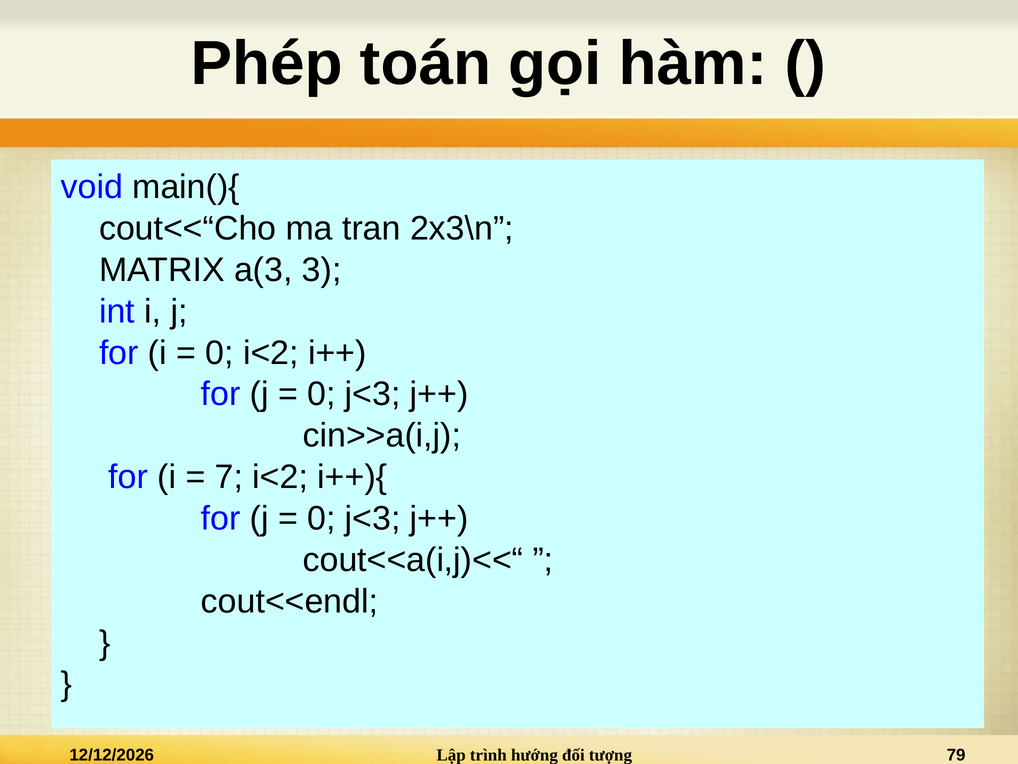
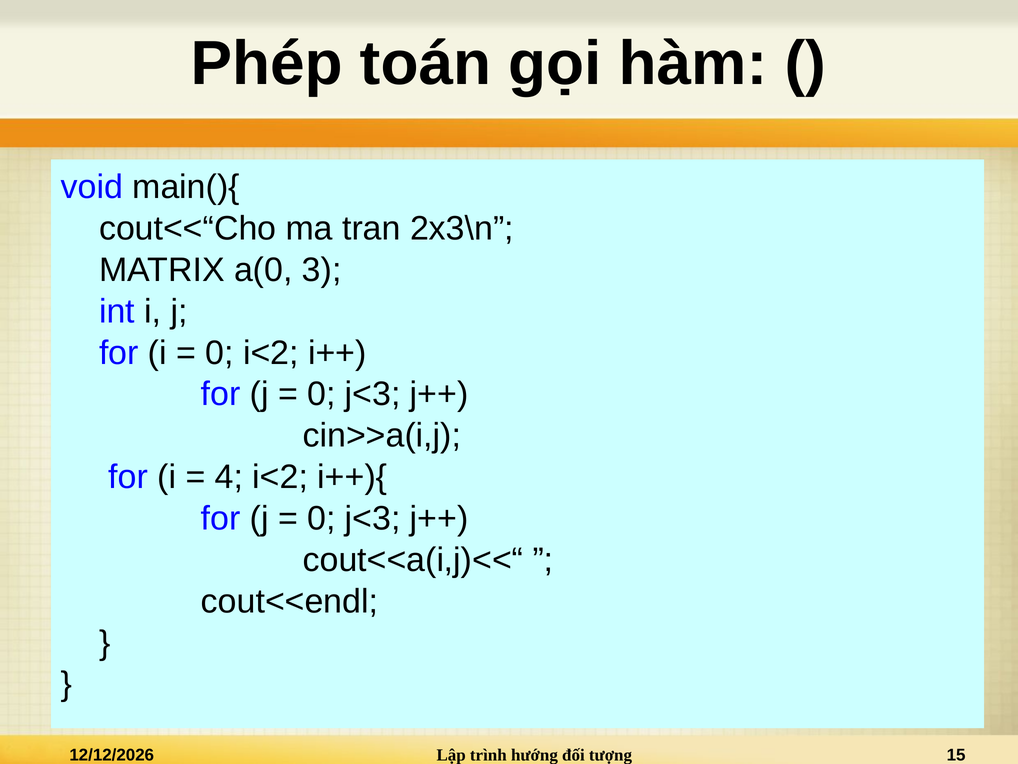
a(3: a(3 -> a(0 (263, 270)
7: 7 -> 4 (229, 477)
79: 79 -> 15 (956, 754)
